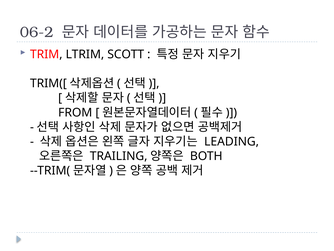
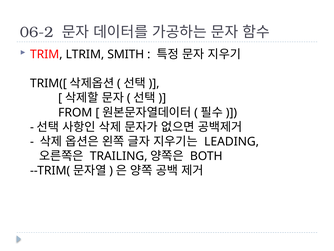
SCOTT: SCOTT -> SMITH (126, 54)
